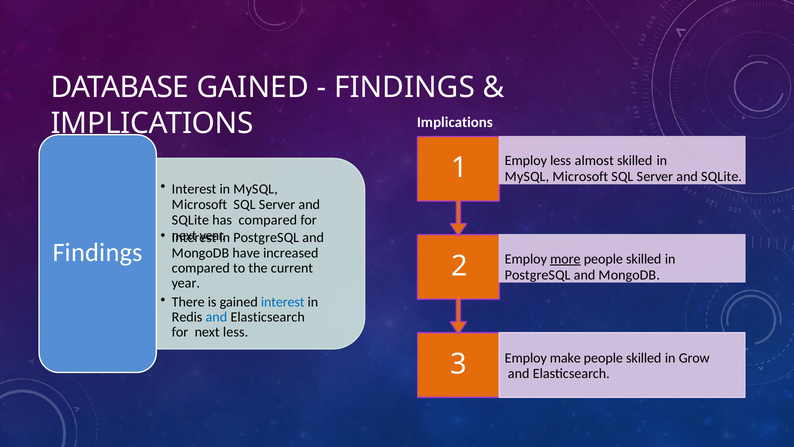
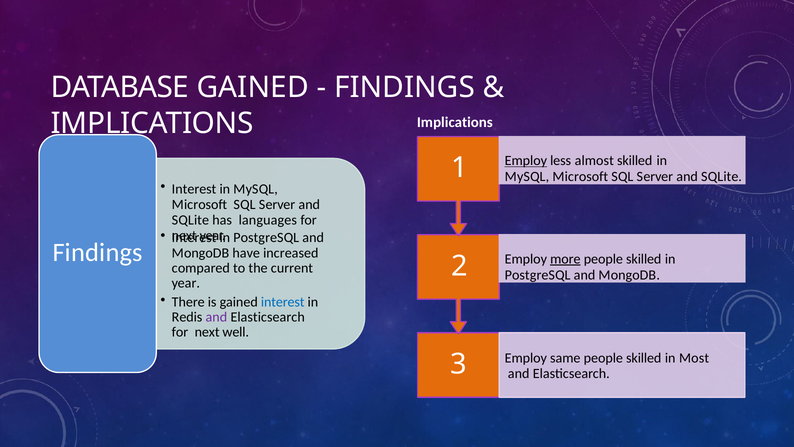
Employ underline: none -> present (526, 161)
has compared: compared -> languages (268, 220)
and colour: blue -> purple (216, 317)
next less: less -> well (236, 332)
make: make -> same (565, 358)
Grow: Grow -> Most (694, 358)
